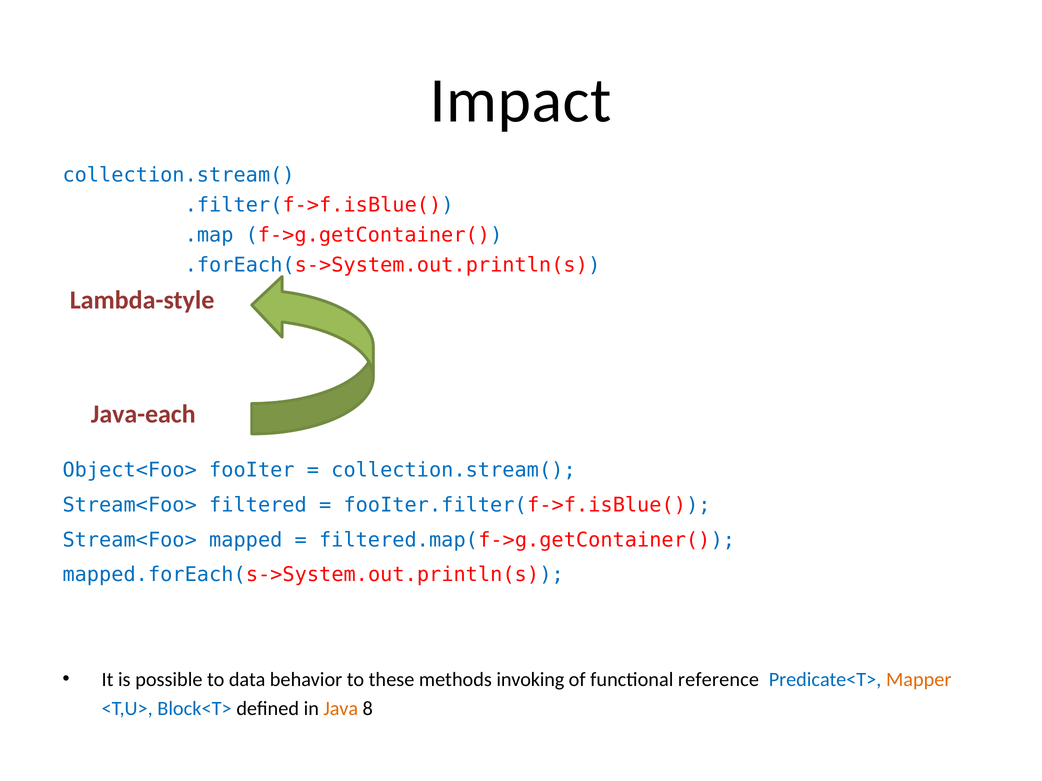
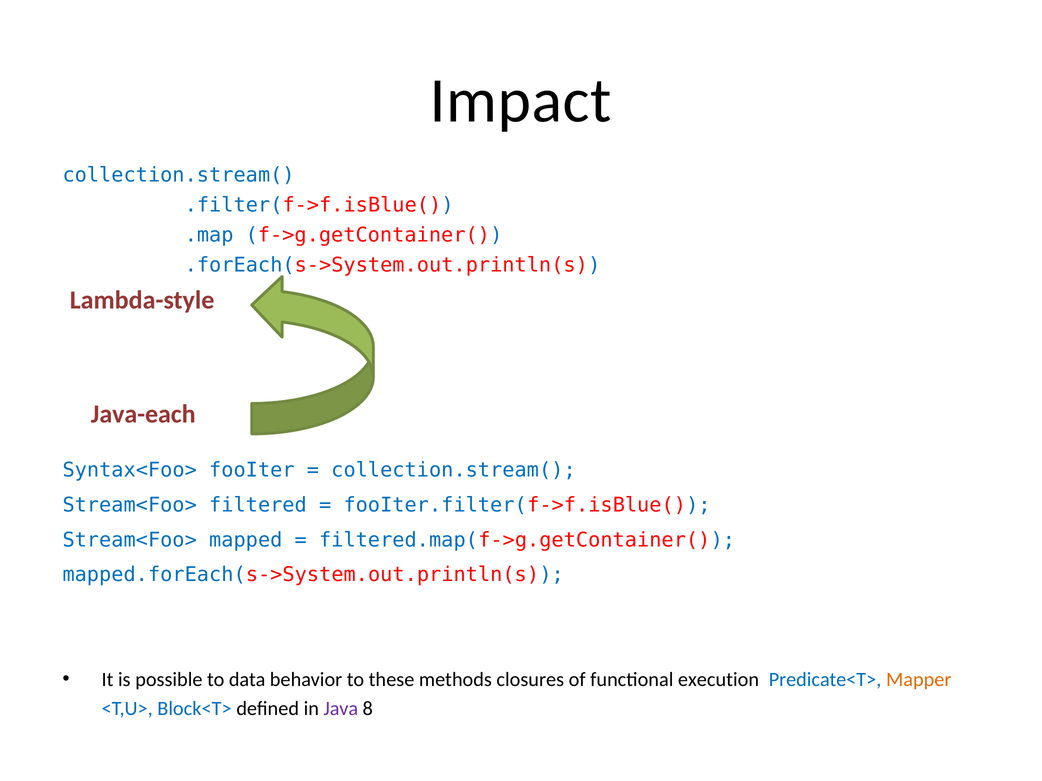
Object<Foo>: Object<Foo> -> Syntax<Foo> (130, 470)
invoking: invoking -> closures (530, 680)
reference: reference -> execution (719, 680)
Java colour: orange -> purple (341, 709)
